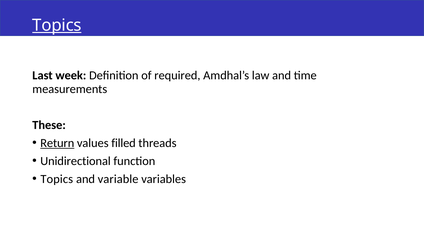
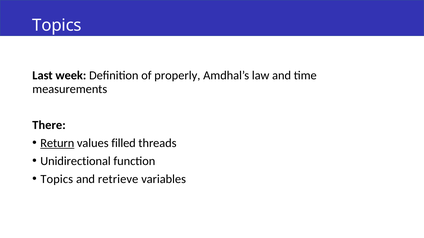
Topics underline: present -> none (57, 25)
required: required -> properly (177, 76)
These: These -> There (49, 125)
variable: variable -> retrieve (118, 179)
